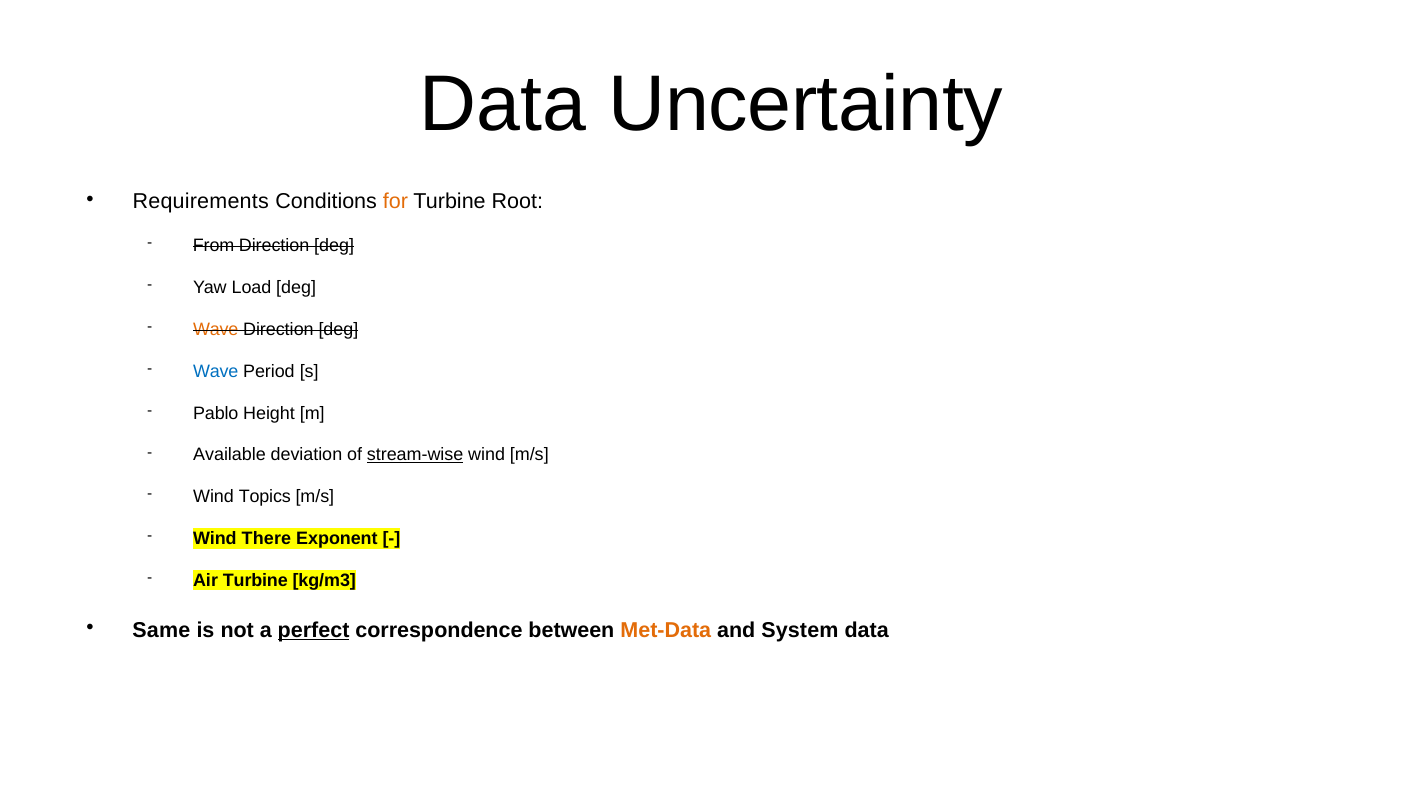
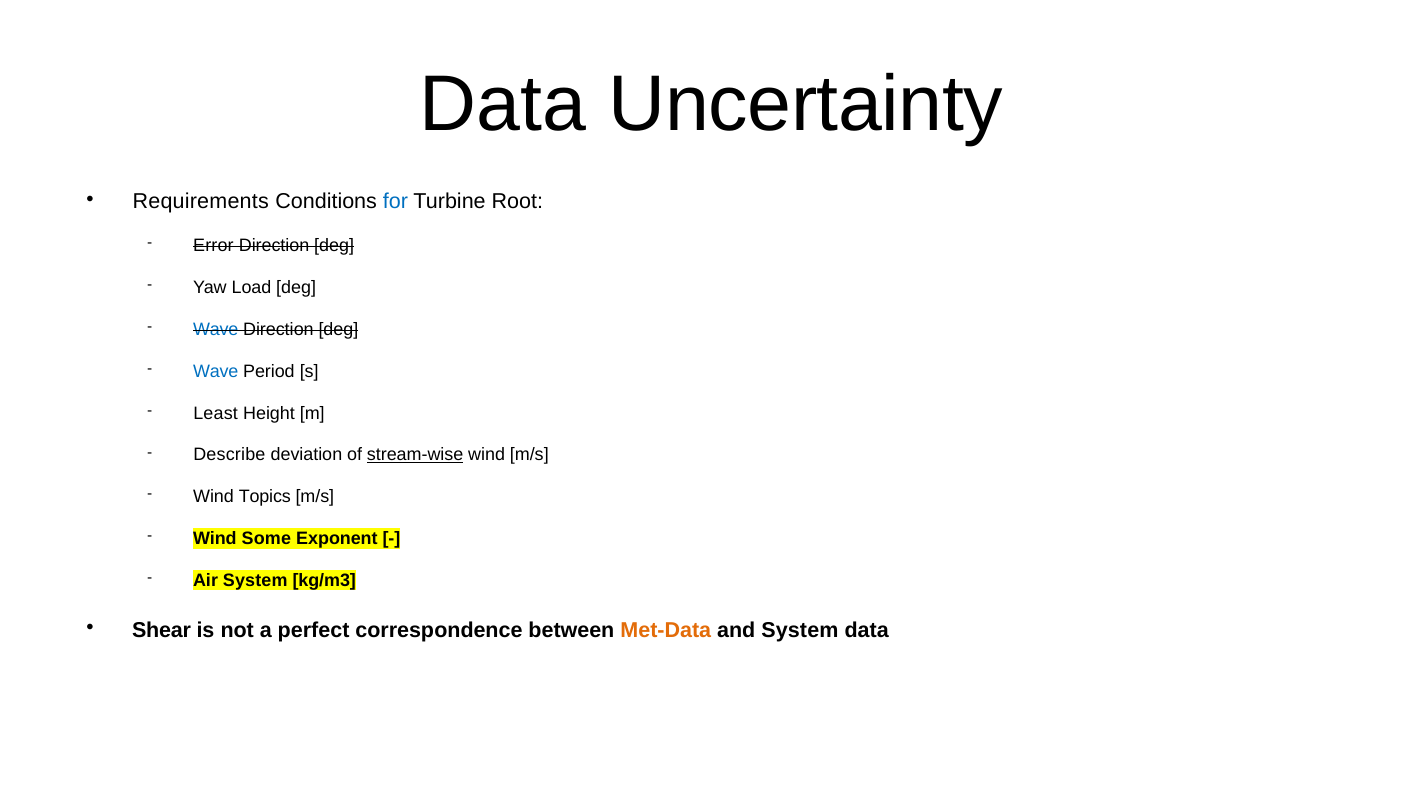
for colour: orange -> blue (395, 202)
From: From -> Error (213, 246)
Wave colour: orange -> blue (216, 329)
Pablo: Pablo -> Least (216, 413)
Available: Available -> Describe (229, 455)
There: There -> Some (266, 539)
Air Turbine: Turbine -> System (255, 581)
Same: Same -> Shear (162, 630)
perfect underline: present -> none (314, 630)
